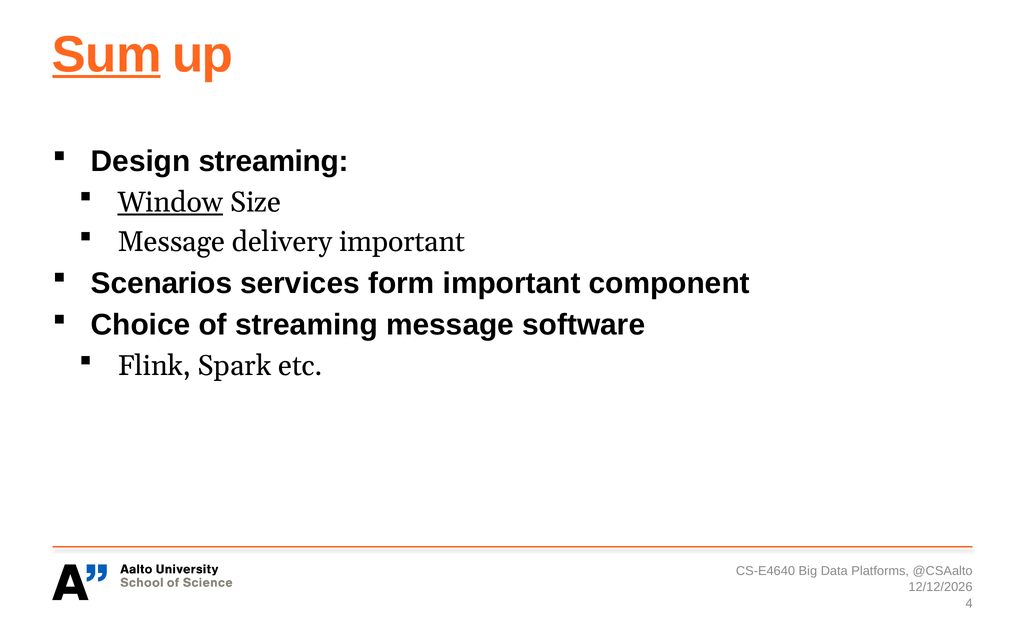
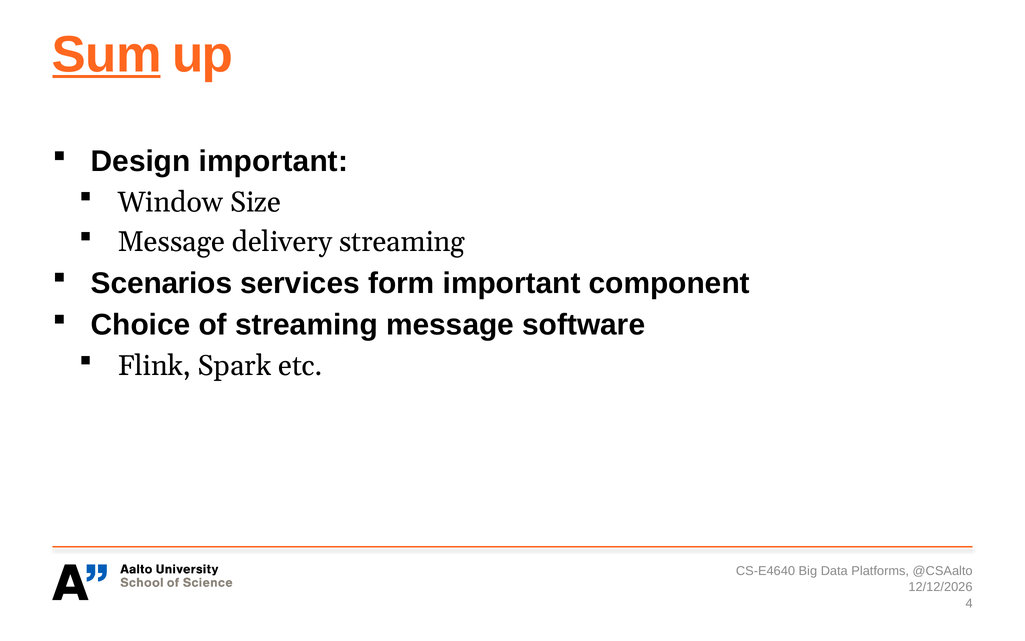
Design streaming: streaming -> important (273, 161)
Window underline: present -> none (170, 202)
delivery important: important -> streaming (402, 242)
